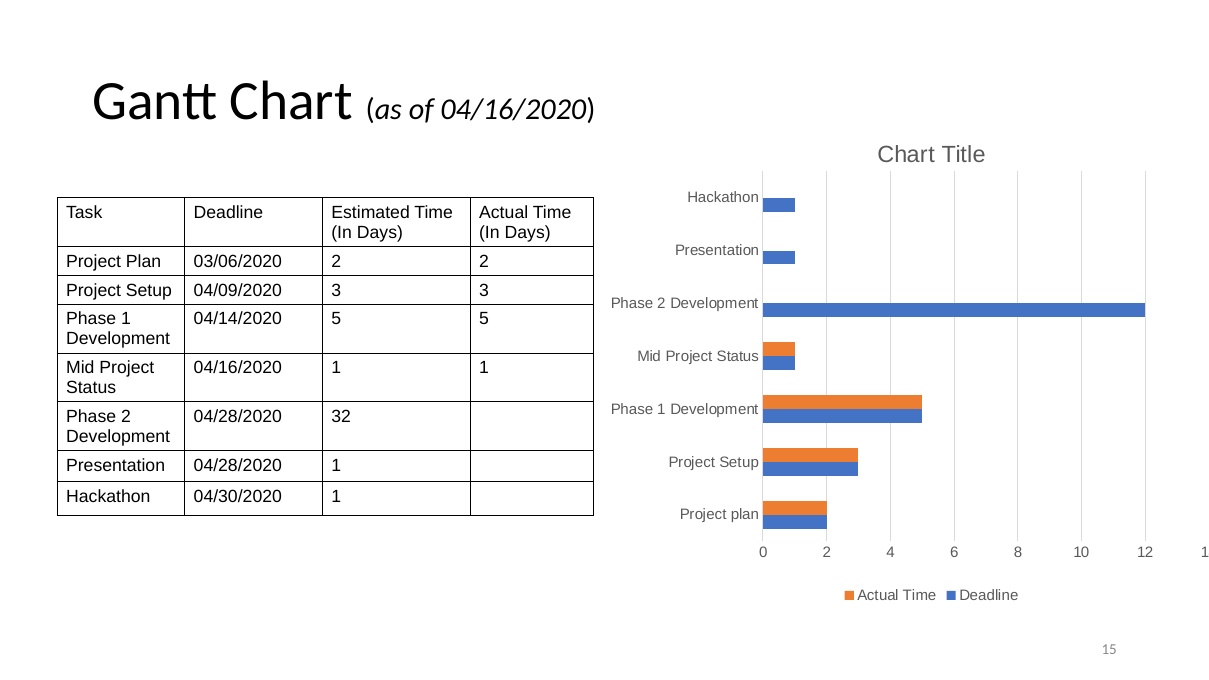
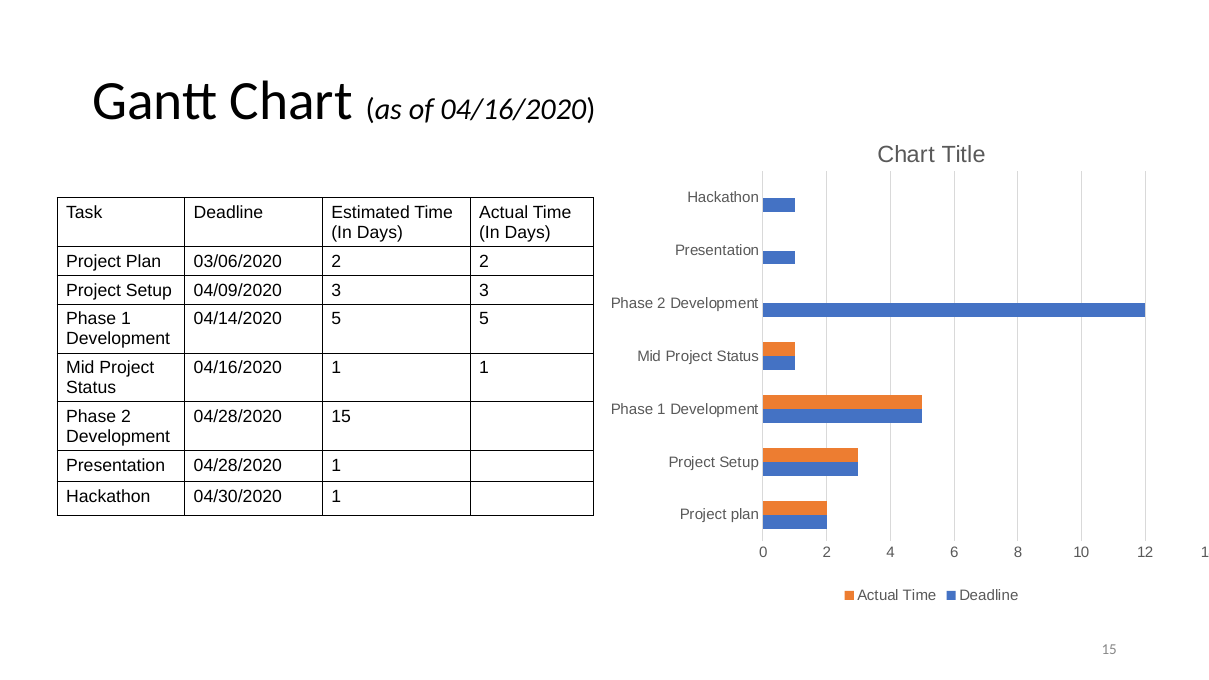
04/28/2020 32: 32 -> 15 (341, 417)
